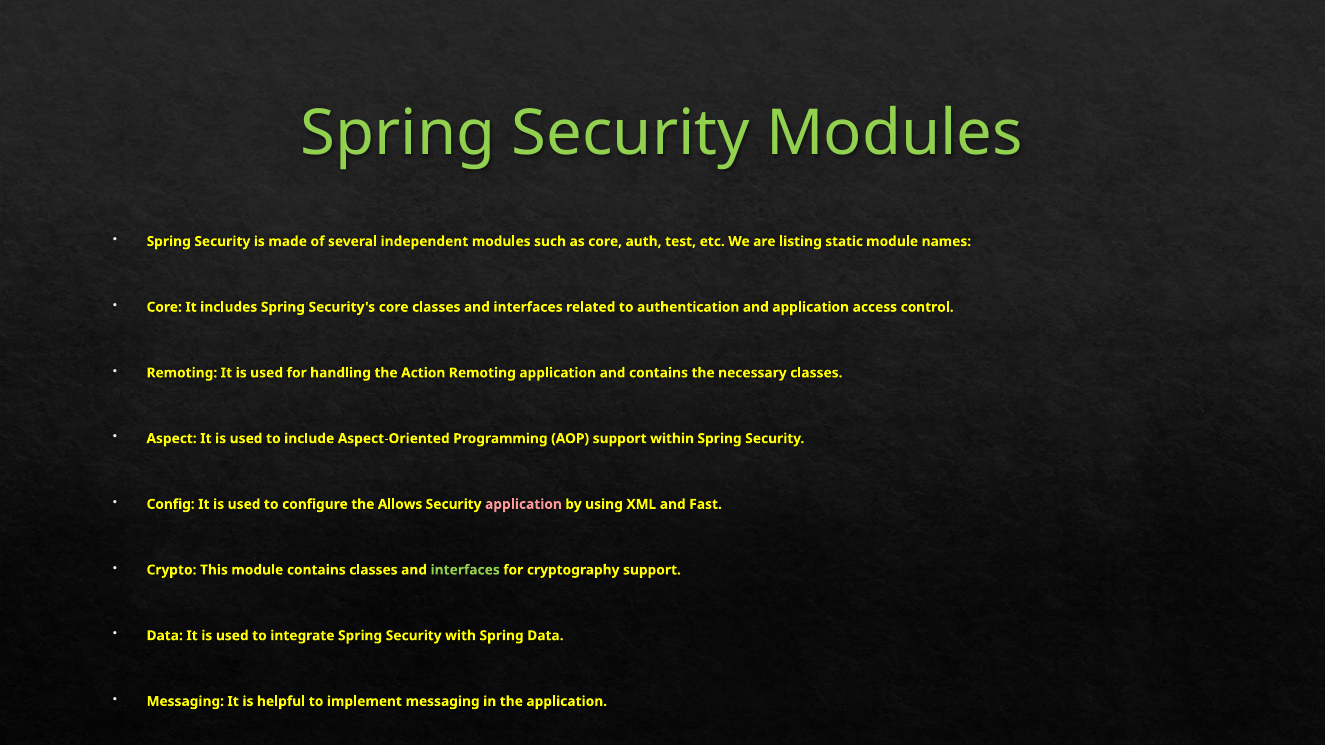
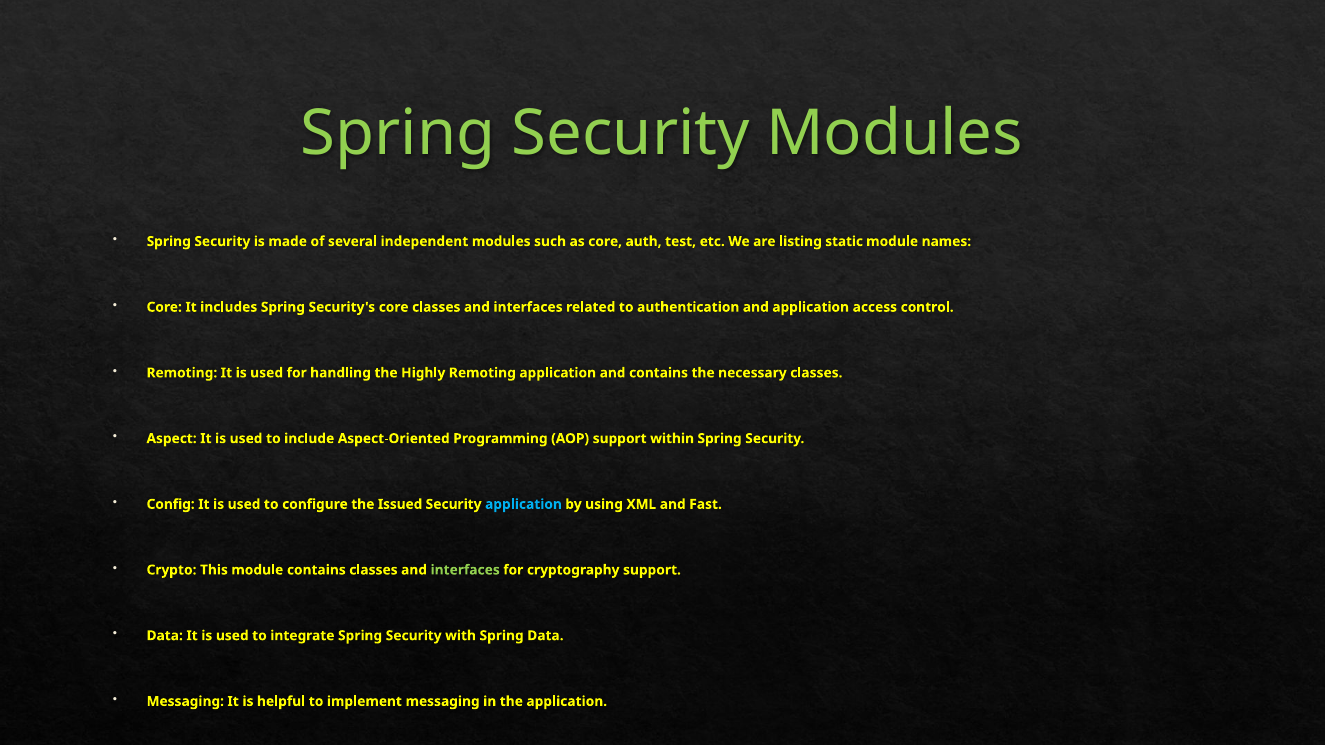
Action: Action -> Highly (423, 373)
Allows: Allows -> Issued (400, 504)
application colour: pink -> light blue (523, 504)
